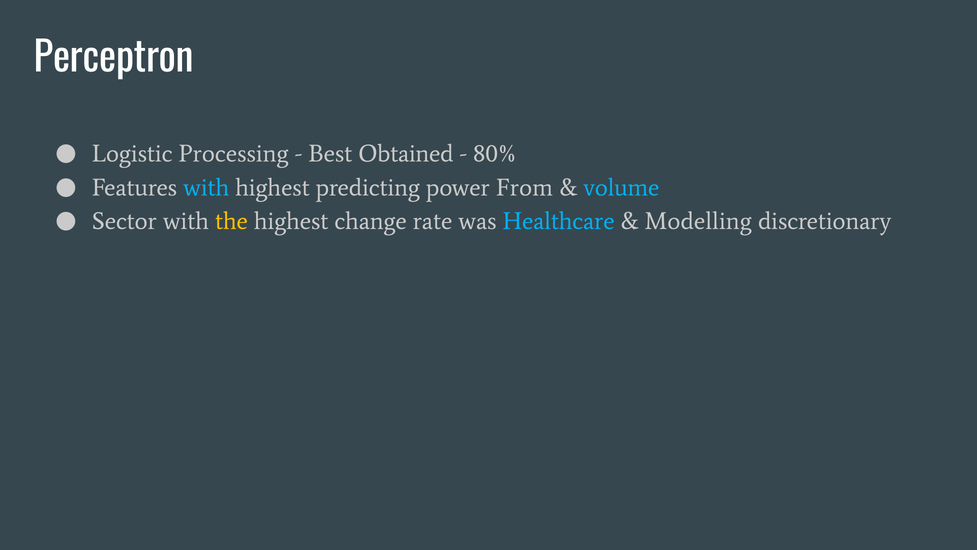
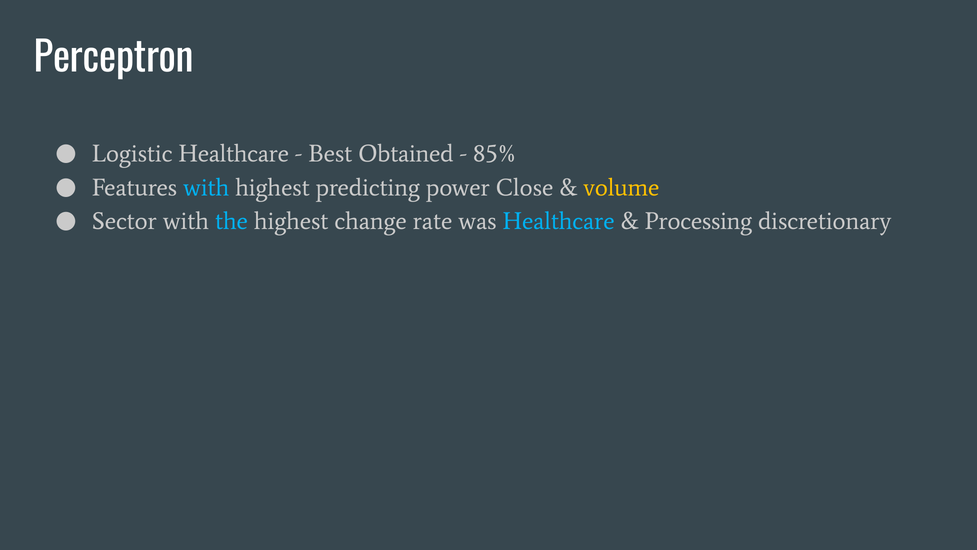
Logistic Processing: Processing -> Healthcare (234, 154)
80%: 80% -> 85% (495, 154)
From: From -> Close (525, 187)
volume colour: light blue -> yellow (621, 187)
the colour: yellow -> light blue (231, 221)
Modelling: Modelling -> Processing (698, 221)
